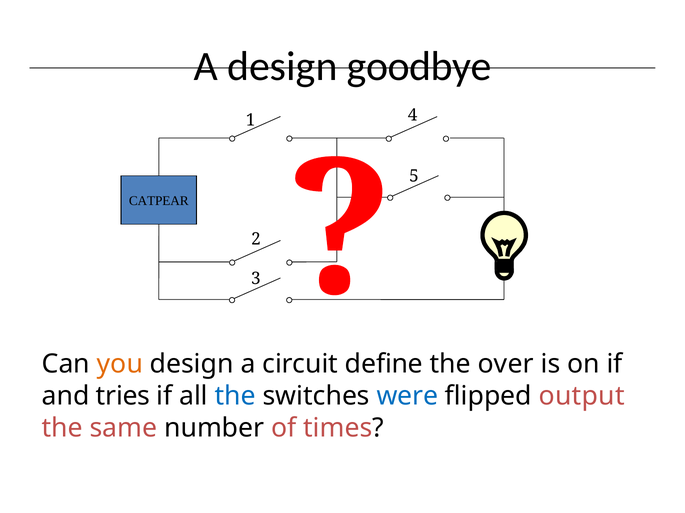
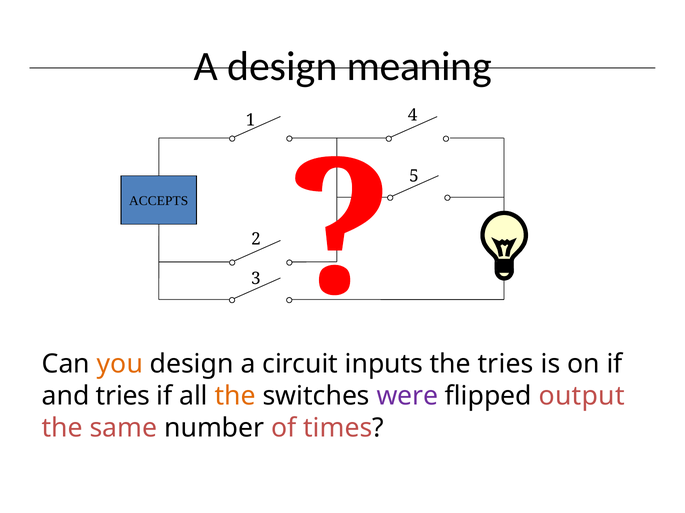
goodbye: goodbye -> meaning (419, 66)
CATPEAR: CATPEAR -> ACCEPTS (159, 201)
define: define -> inputs (384, 364)
the over: over -> tries (506, 364)
the colour: blue -> orange (235, 396)
were colour: blue -> purple (407, 396)
